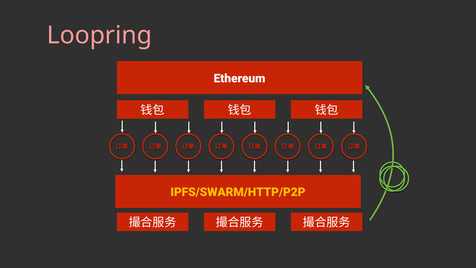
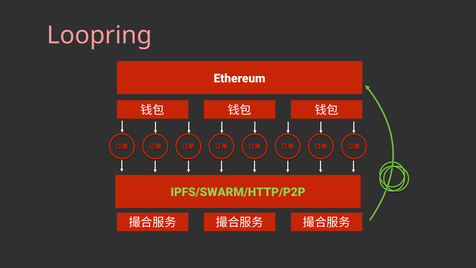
IPFS/SWARM/HTTP/P2P colour: yellow -> light green (238, 192)
